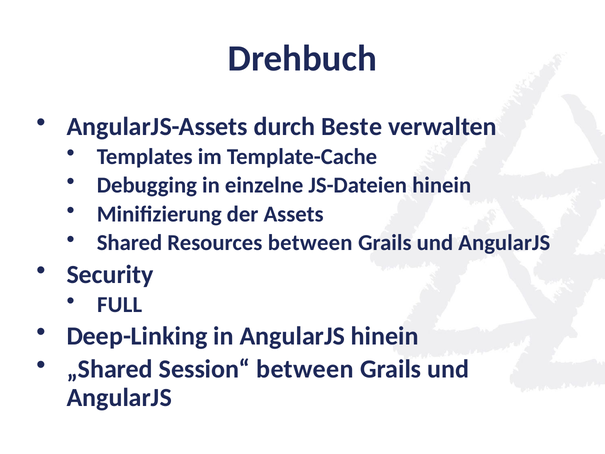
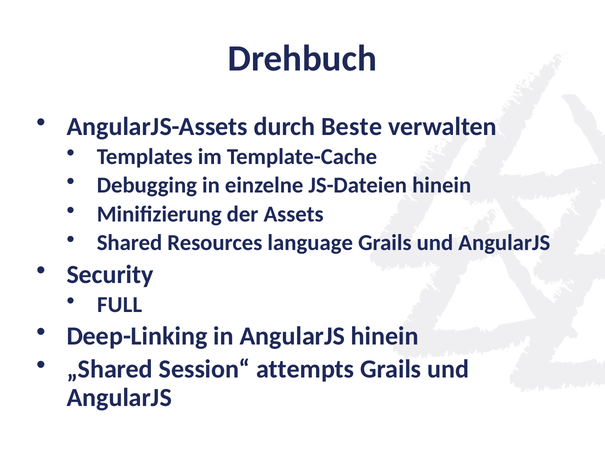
Resources between: between -> language (310, 243)
Session“ between: between -> attempts (305, 369)
